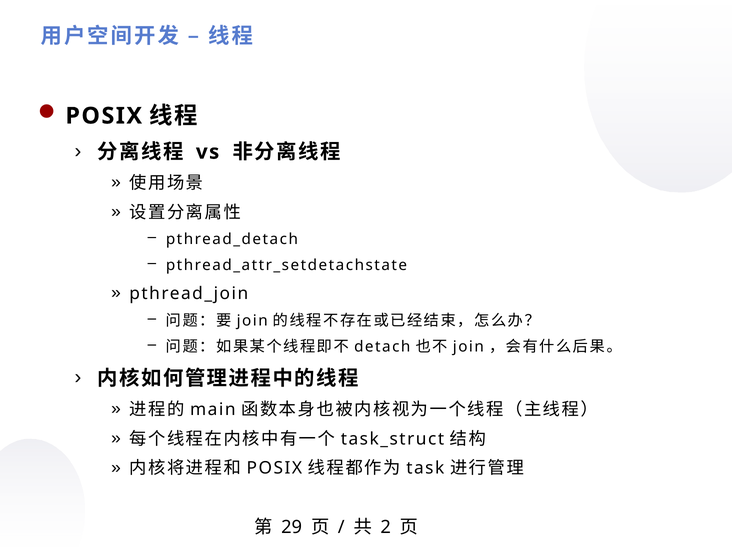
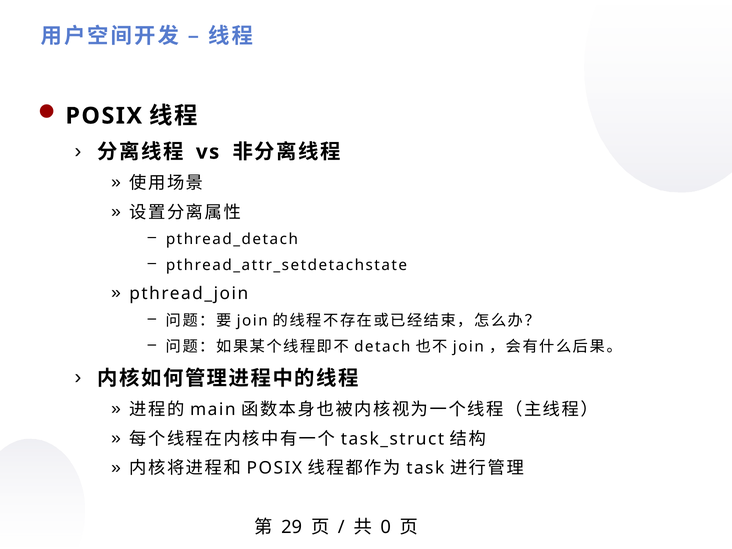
2: 2 -> 0 (386, 527)
